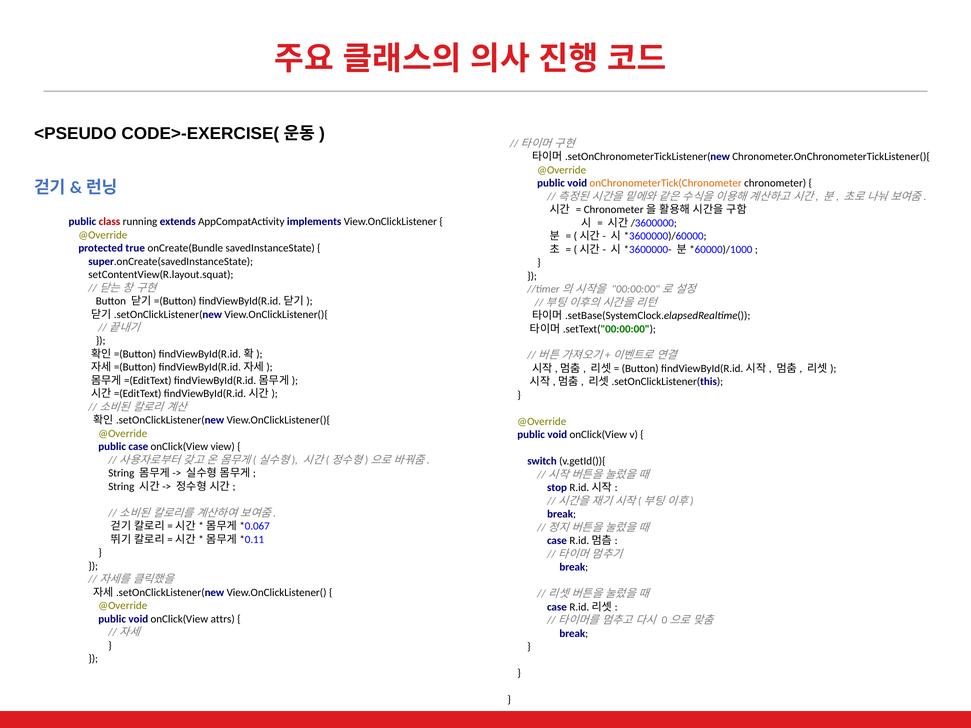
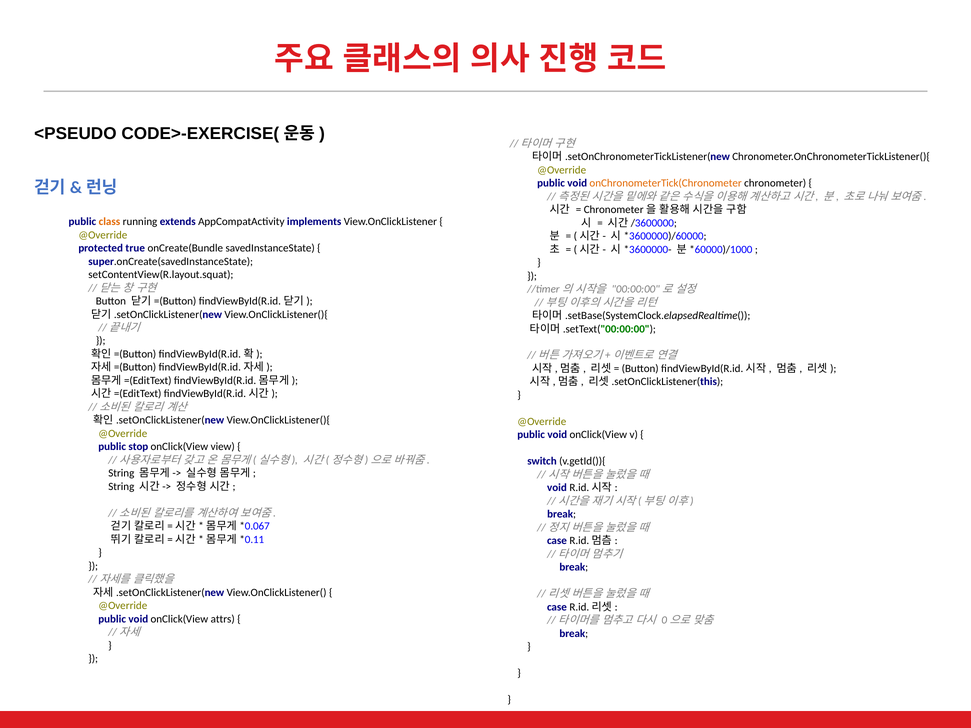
class colour: red -> orange (109, 222)
public case: case -> stop (138, 447)
stop: stop -> void (557, 488)
